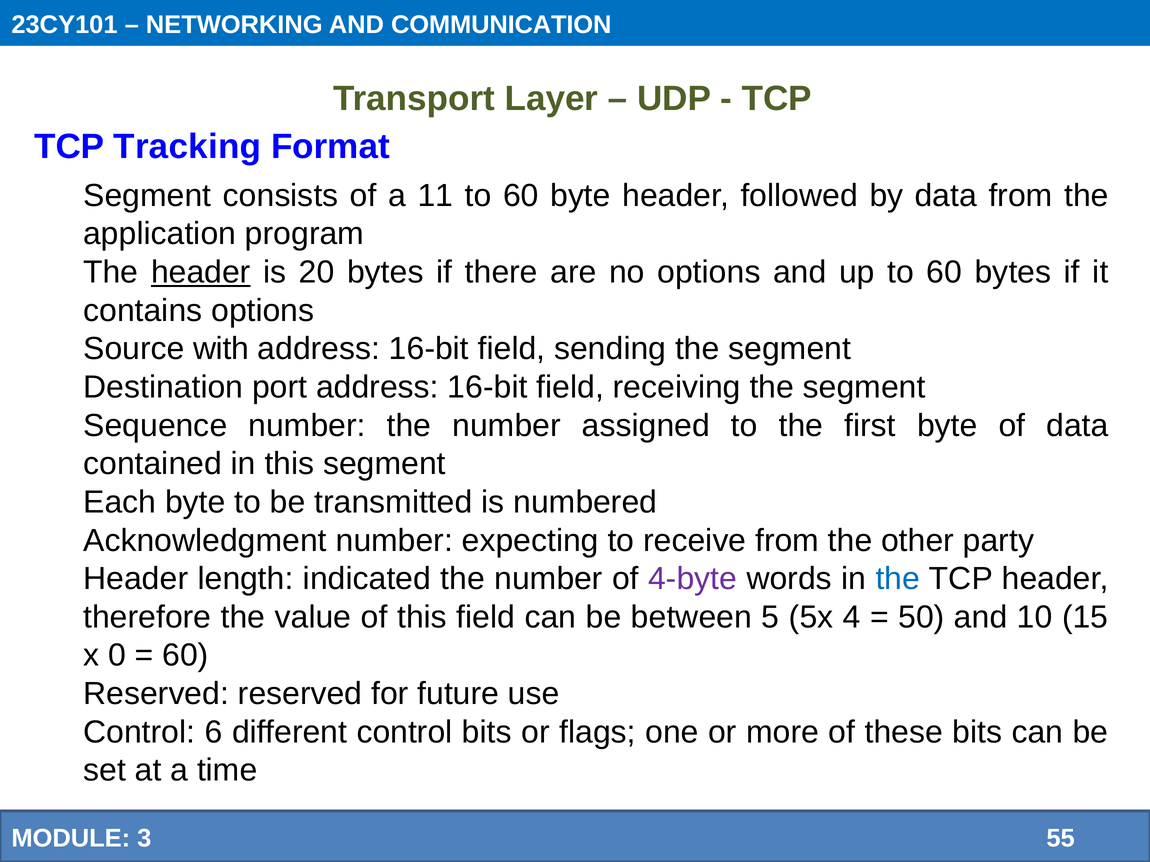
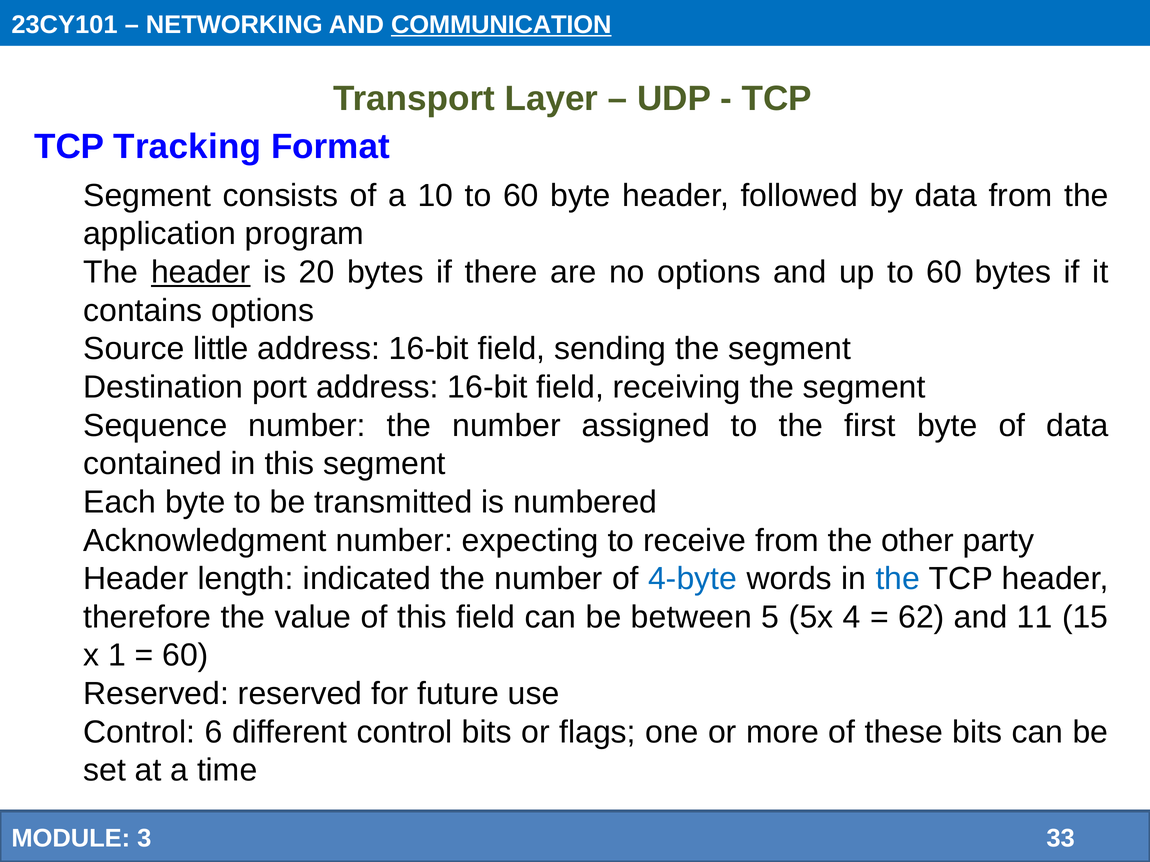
COMMUNICATION underline: none -> present (501, 25)
11: 11 -> 10 (435, 196)
with: with -> little (221, 349)
4-byte colour: purple -> blue (693, 579)
50: 50 -> 62 (921, 617)
10: 10 -> 11 (1035, 617)
0: 0 -> 1 (117, 656)
55: 55 -> 33 (1061, 839)
